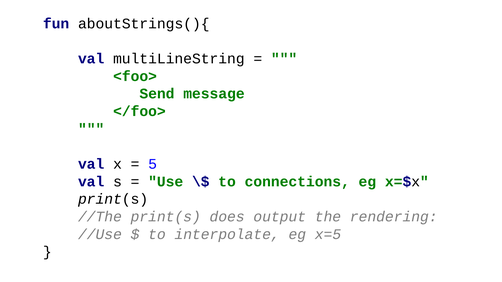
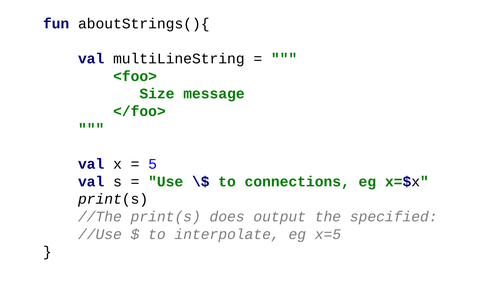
Send: Send -> Size (157, 94)
rendering: rendering -> specified (394, 217)
